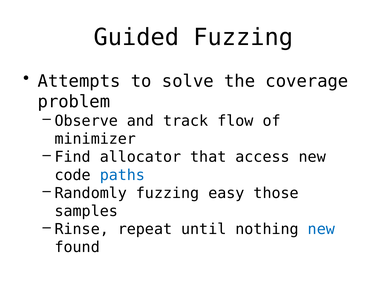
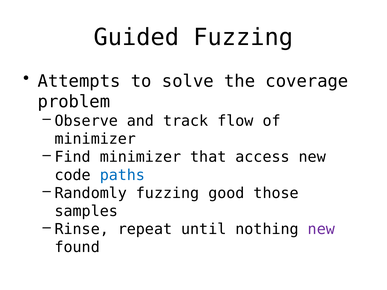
Find allocator: allocator -> minimizer (140, 157)
easy: easy -> good (226, 193)
new colour: blue -> purple (321, 229)
